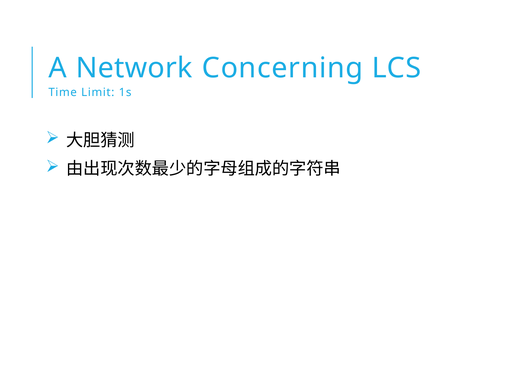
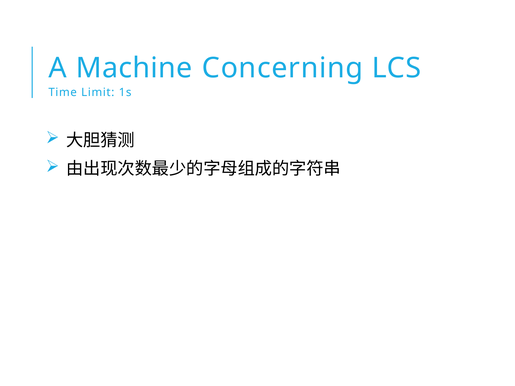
Network: Network -> Machine (134, 68)
